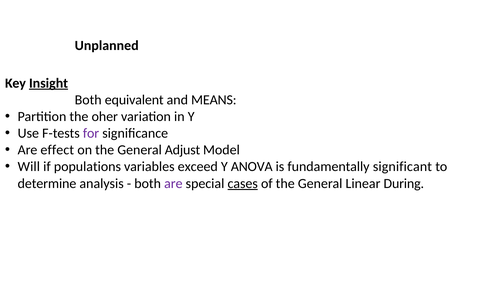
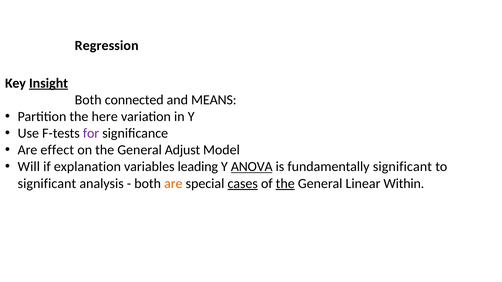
Unplanned: Unplanned -> Regression (107, 46)
equivalent: equivalent -> connected (134, 100)
oher: oher -> here (105, 117)
populations: populations -> explanation (87, 167)
exceed: exceed -> leading (198, 167)
ANOVA underline: none -> present (252, 167)
determine: determine -> significant (47, 184)
are colour: purple -> orange (173, 184)
the underline: none -> present (285, 184)
During: During -> Within (404, 184)
